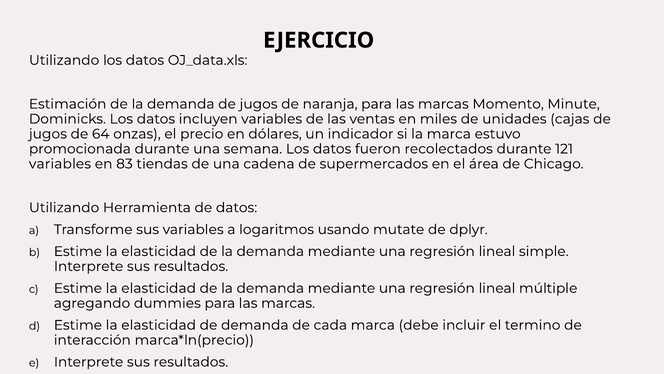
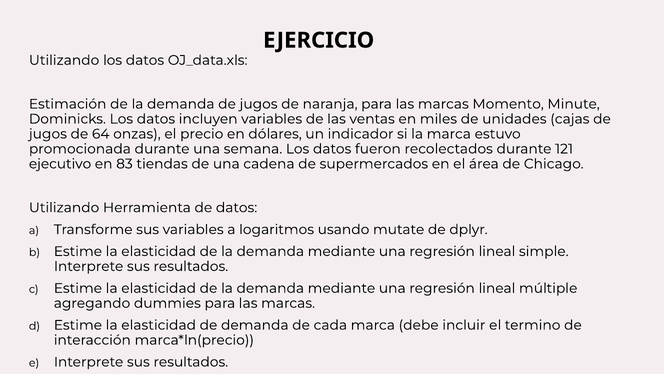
variables: variables -> ejecutivo (60, 164)
